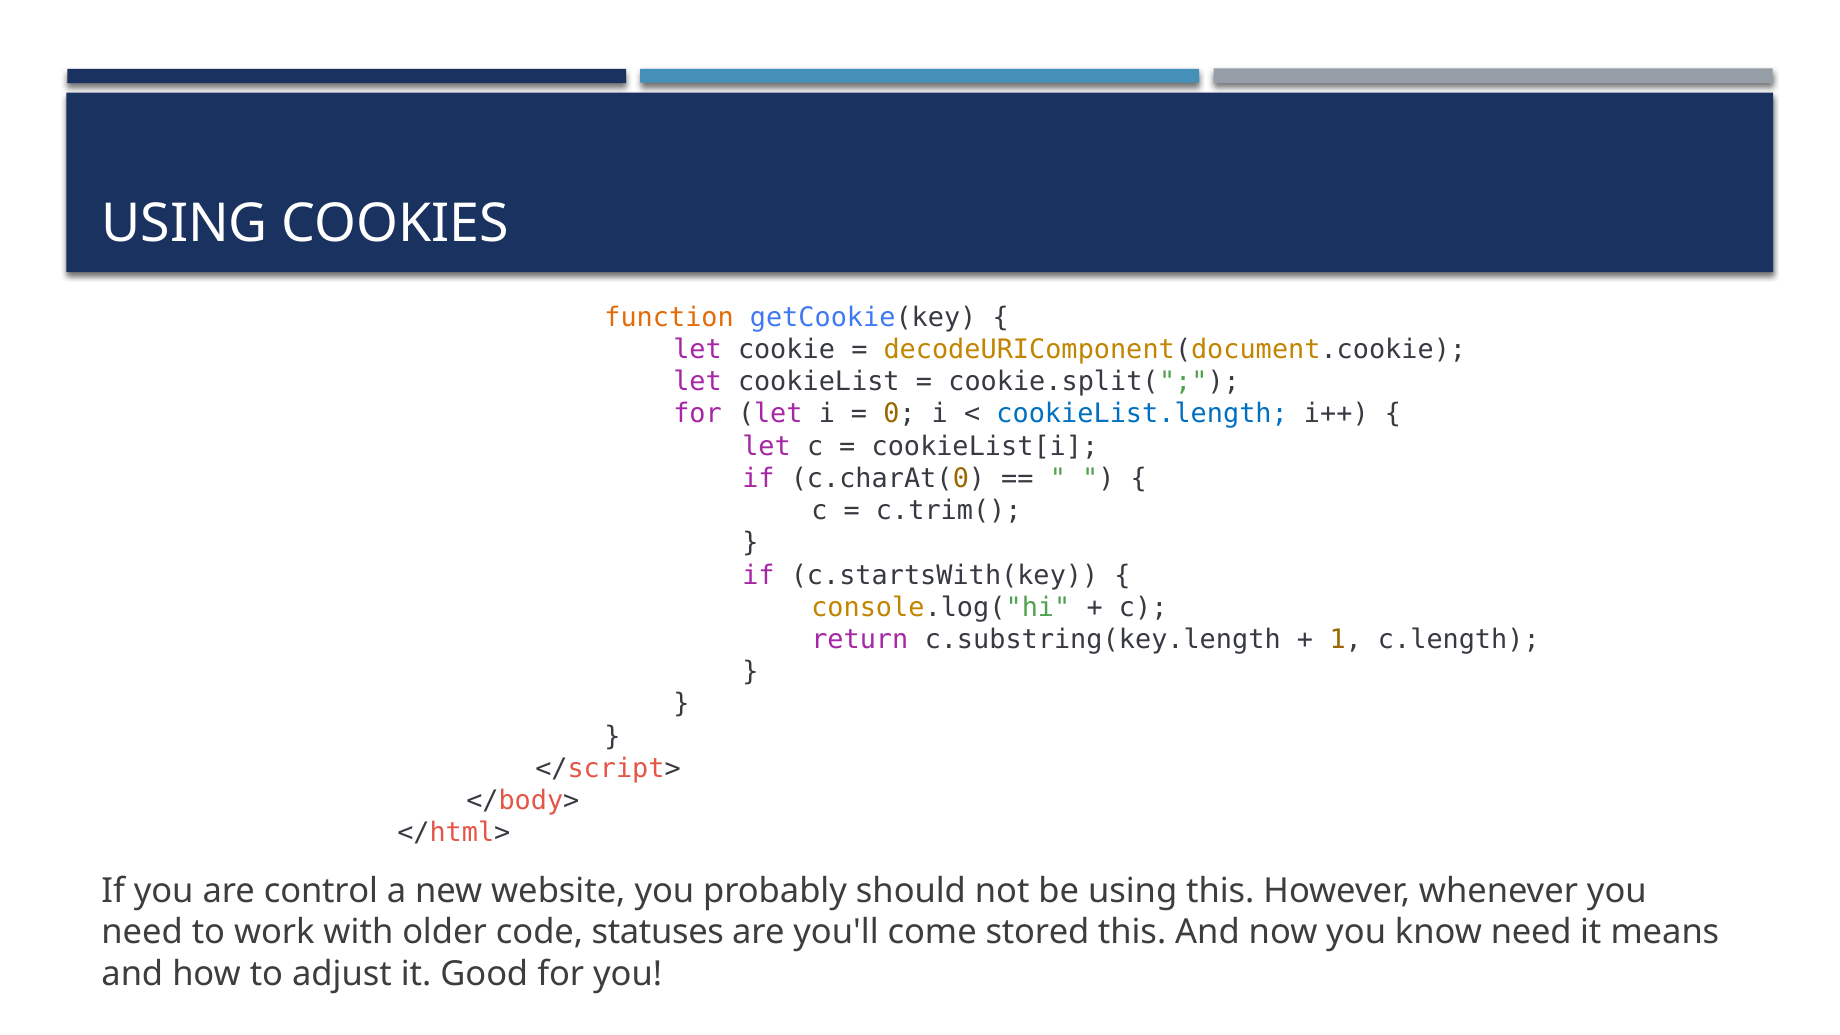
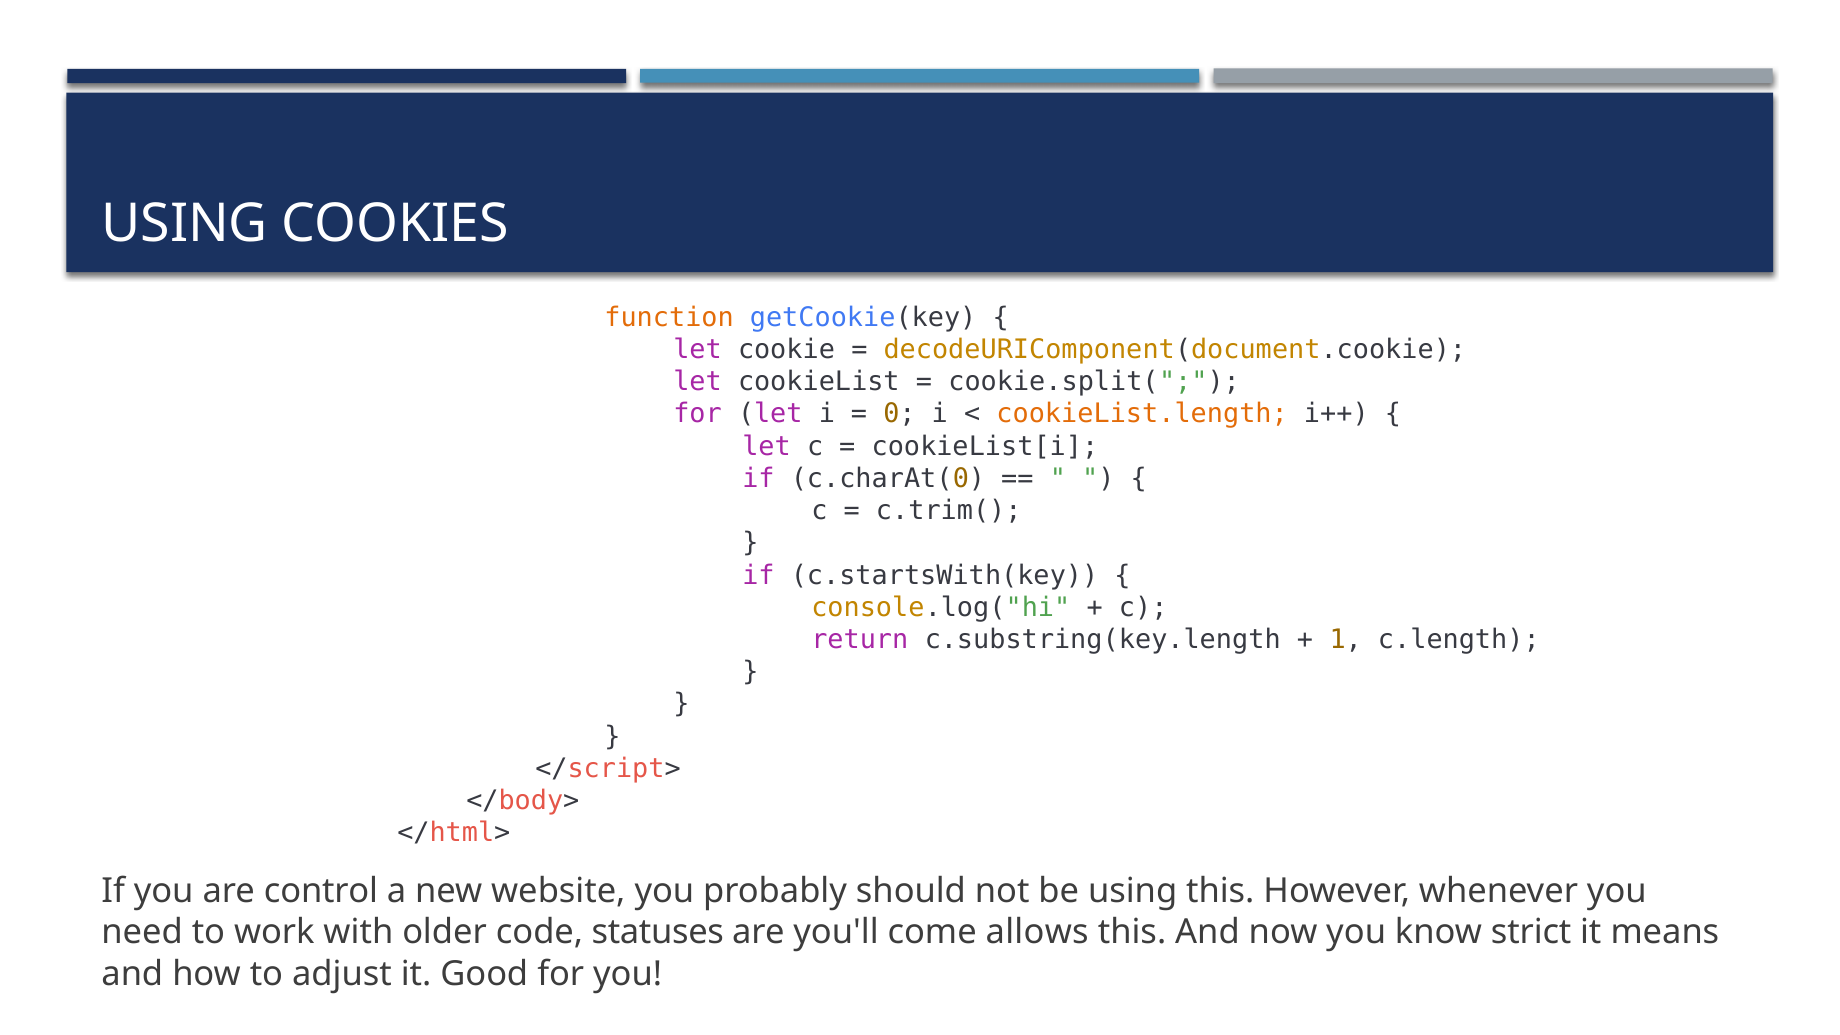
cookieList.length colour: blue -> orange (1142, 414)
stored: stored -> allows (1037, 933)
know need: need -> strict (1531, 933)
